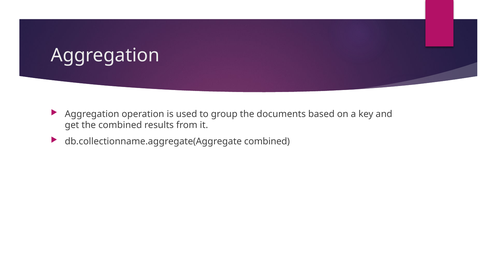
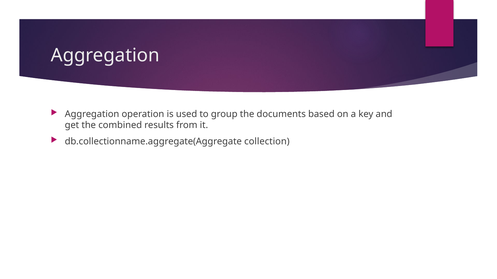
db.collectionname.aggregate(Aggregate combined: combined -> collection (267, 142)
